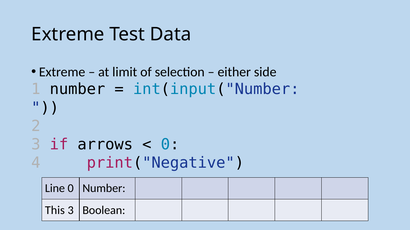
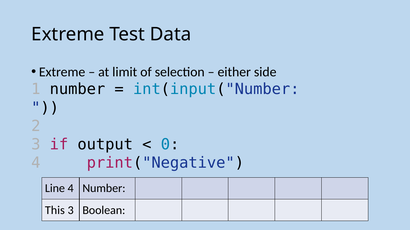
arrows: arrows -> output (105, 145)
Line 0: 0 -> 4 (71, 189)
